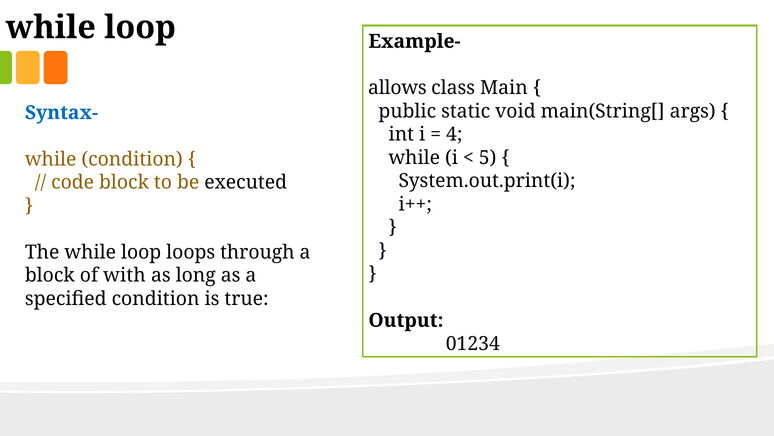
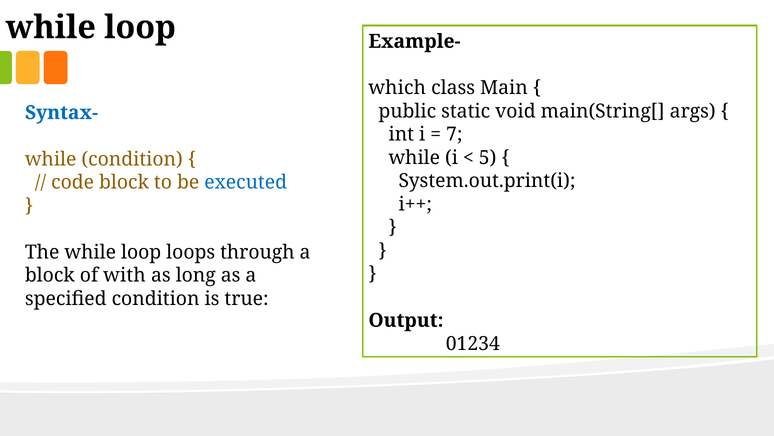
allows: allows -> which (397, 88)
4: 4 -> 7 (454, 134)
executed colour: black -> blue (246, 182)
